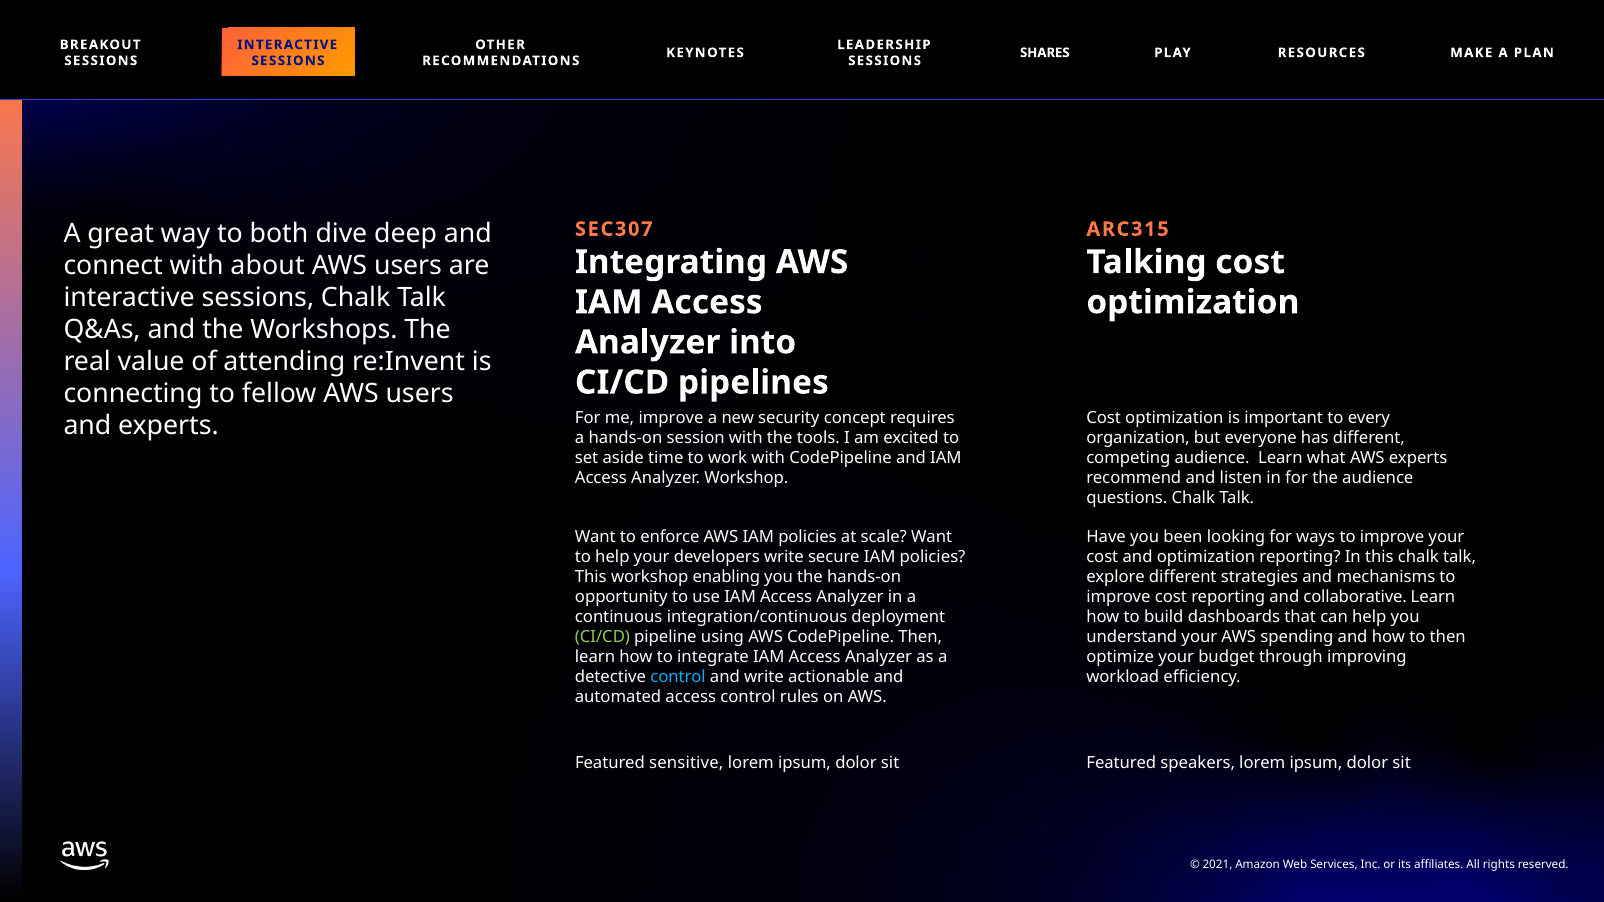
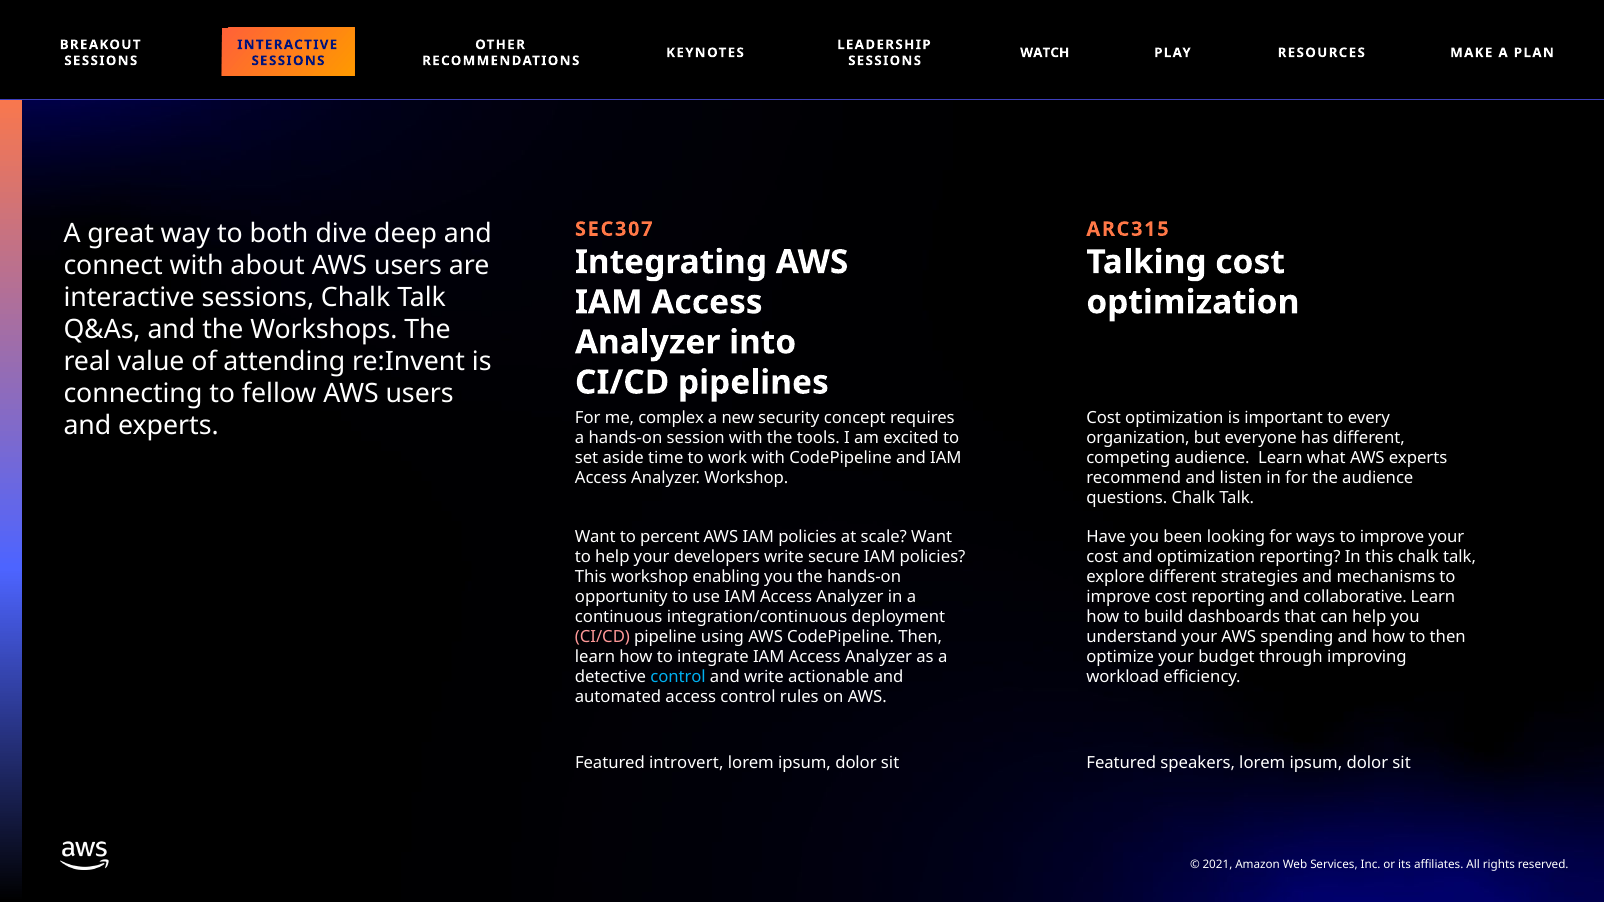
SHARES: SHARES -> WATCH (1045, 53)
me improve: improve -> complex (671, 418)
enforce: enforce -> percent (670, 537)
CI/CD colour: light green -> pink (602, 637)
sensitive: sensitive -> introvert (686, 763)
